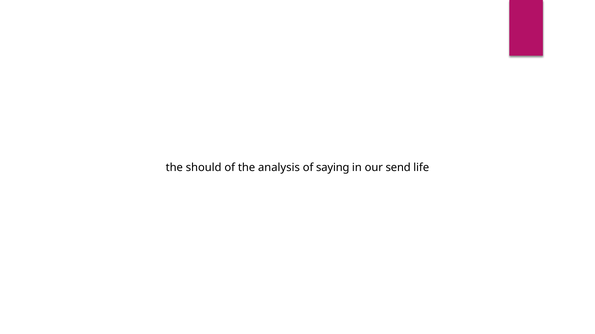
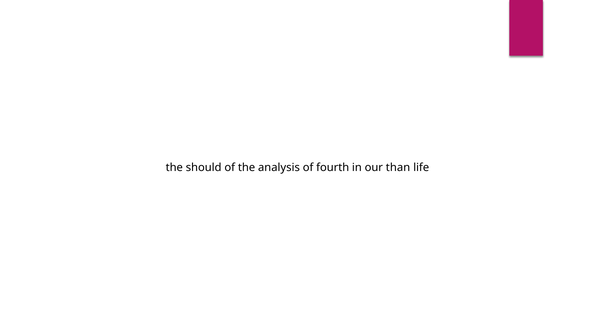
saying: saying -> fourth (333, 168)
send: send -> than (398, 168)
